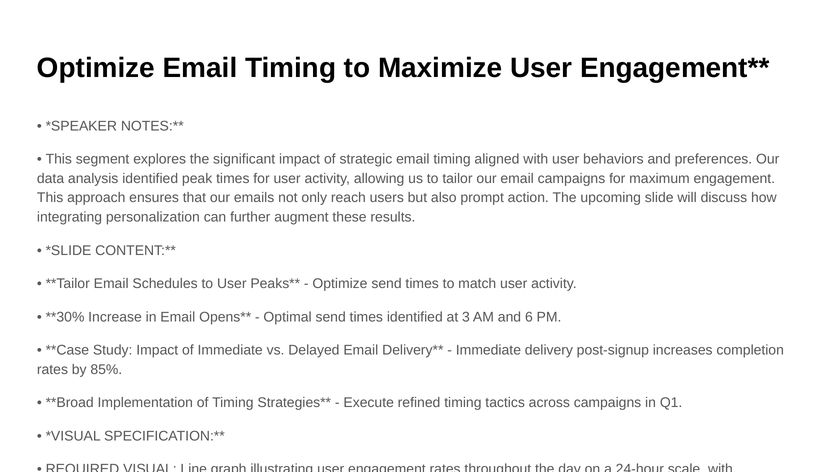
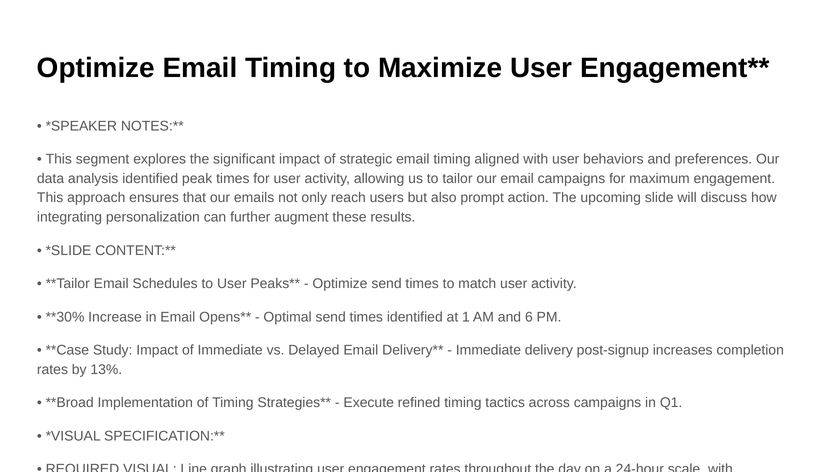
3: 3 -> 1 (466, 317)
85%: 85% -> 13% (106, 369)
